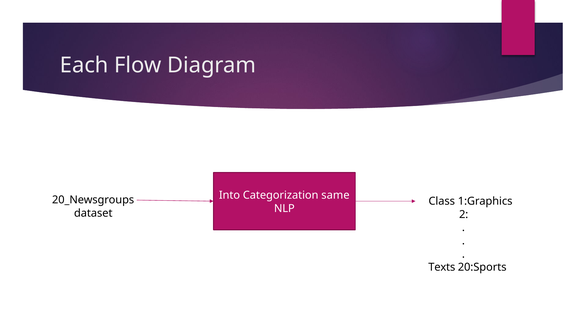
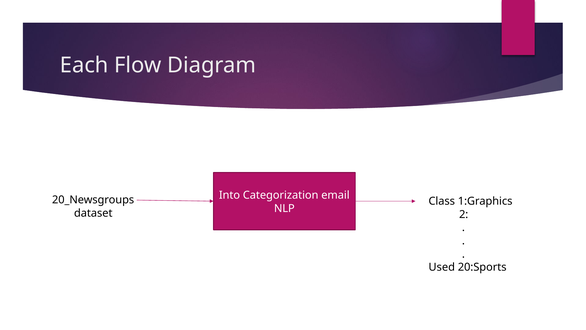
same: same -> email (335, 195)
Texts: Texts -> Used (442, 267)
